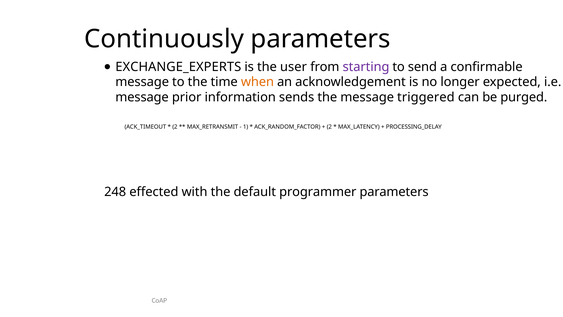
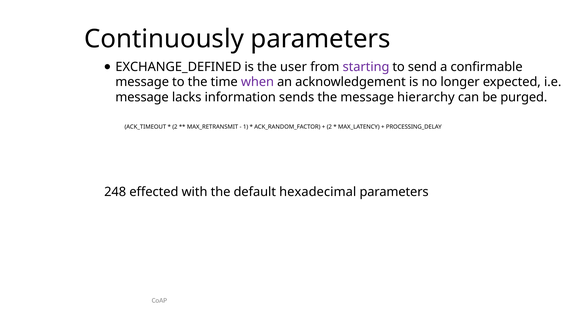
EXCHANGE_EXPERTS: EXCHANGE_EXPERTS -> EXCHANGE_DEFINED (178, 67)
when colour: orange -> purple (257, 82)
prior: prior -> lacks (187, 97)
triggered: triggered -> hierarchy (426, 97)
programmer: programmer -> hexadecimal (318, 192)
